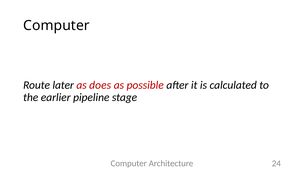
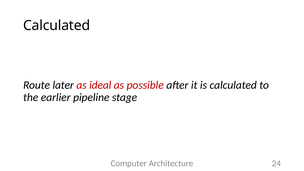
Computer: Computer -> Calculated (57, 26)
does: does -> ideal (100, 85)
